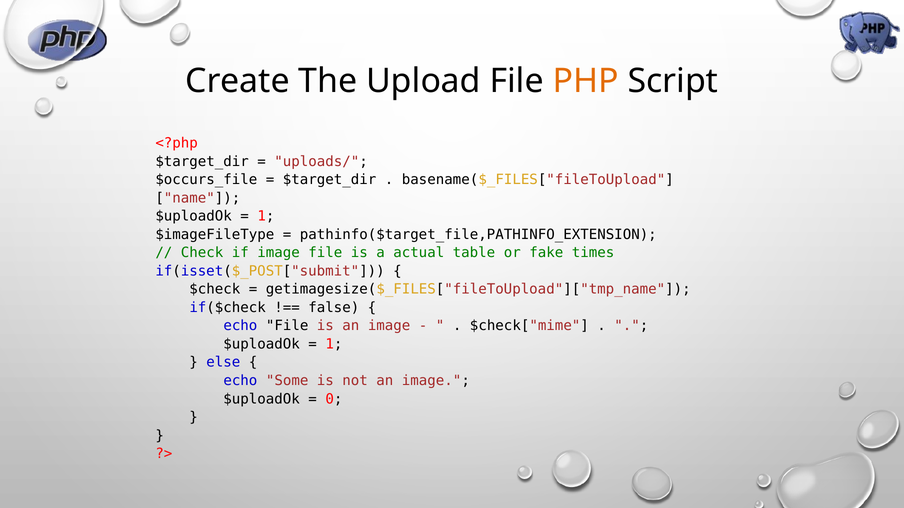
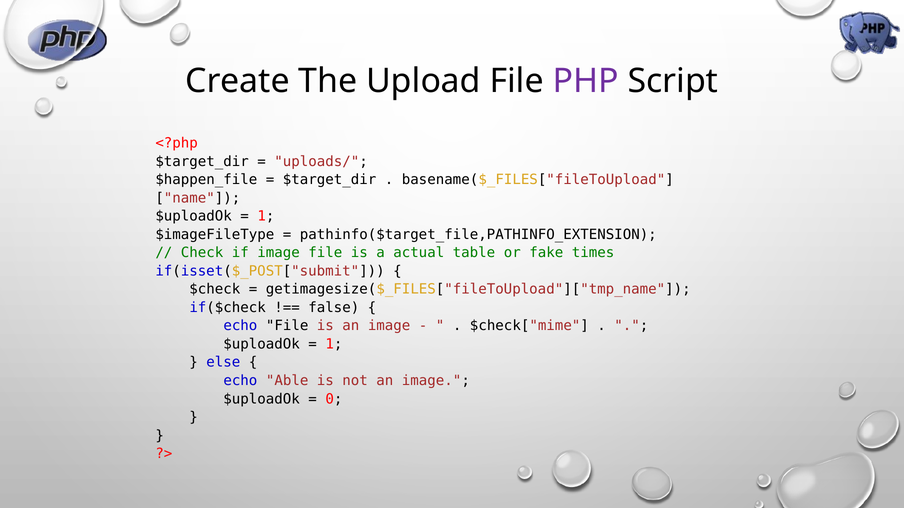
PHP colour: orange -> purple (586, 81)
$occurs_file: $occurs_file -> $happen_file (206, 180)
Some: Some -> Able (287, 381)
